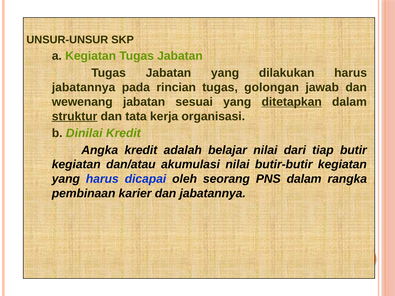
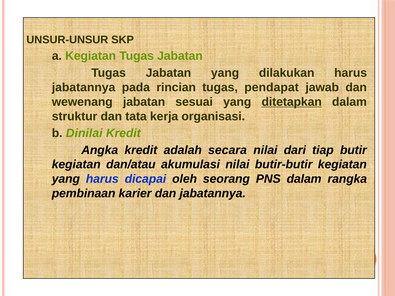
golongan: golongan -> pendapat (272, 87)
struktur underline: present -> none (75, 116)
belajar: belajar -> secara (228, 150)
